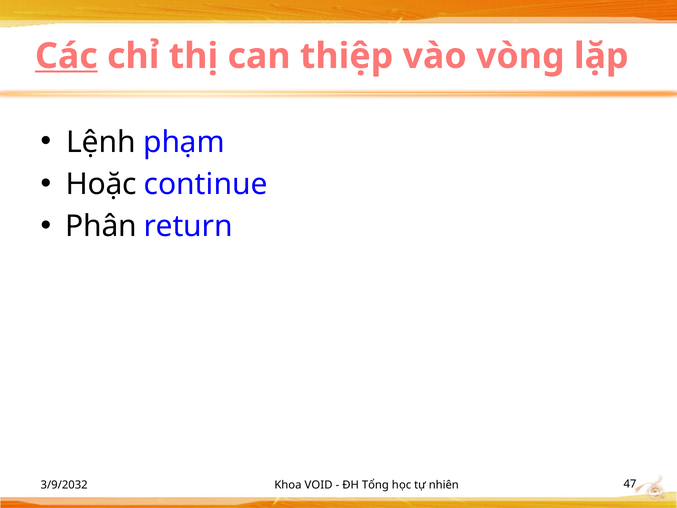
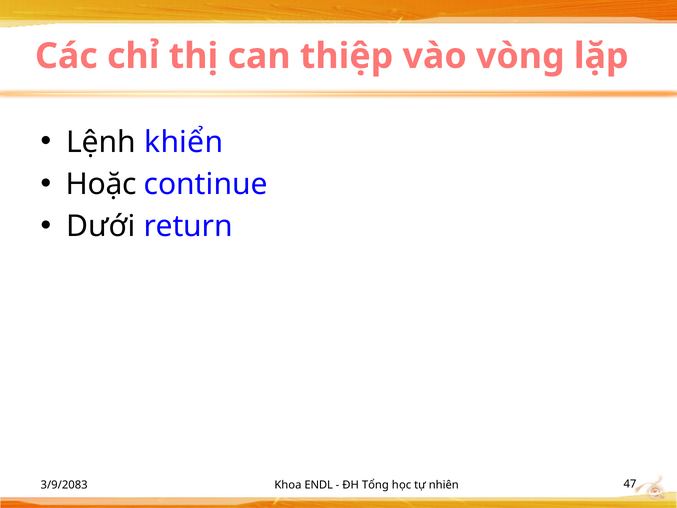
Các underline: present -> none (66, 56)
phạm: phạm -> khiển (184, 142)
Phân: Phân -> Dưới (101, 226)
3/9/2032: 3/9/2032 -> 3/9/2083 (64, 485)
VOID: VOID -> ENDL (319, 485)
